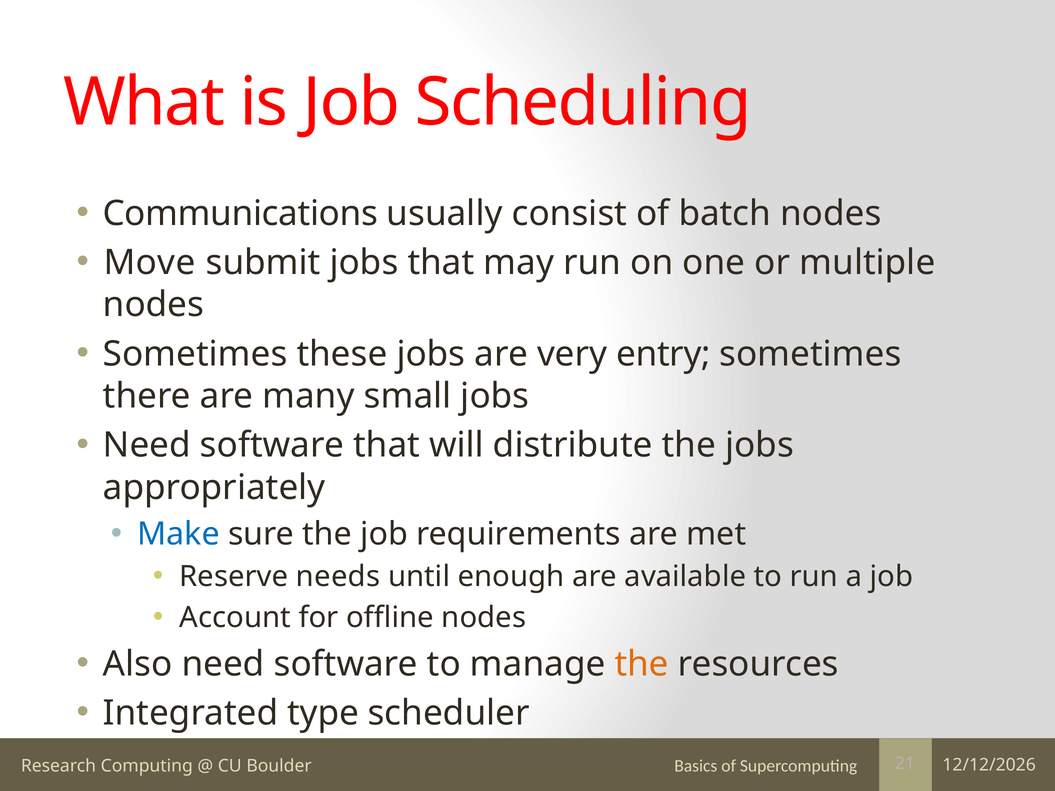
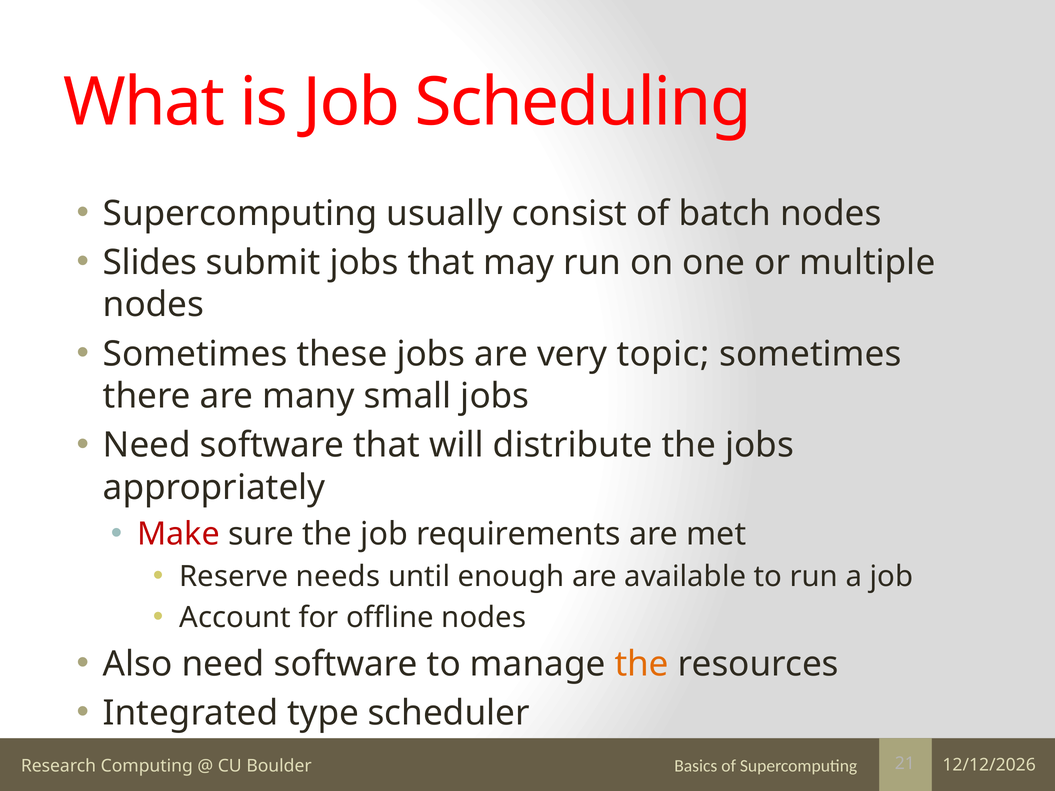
Communications: Communications -> Supercomputing (240, 213)
Move: Move -> Slides (150, 263)
entry: entry -> topic (663, 354)
Make colour: blue -> red (178, 534)
